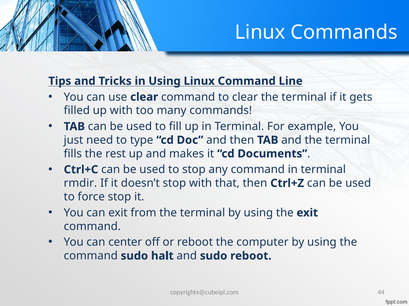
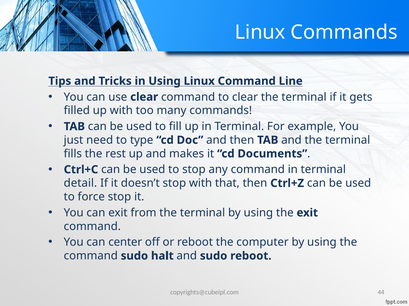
rmdir: rmdir -> detail (80, 184)
